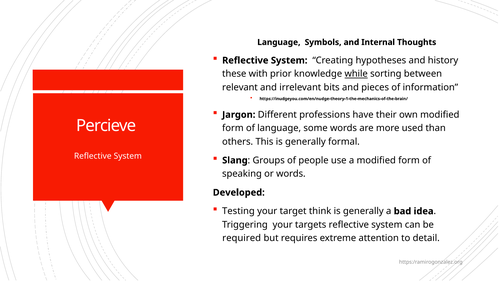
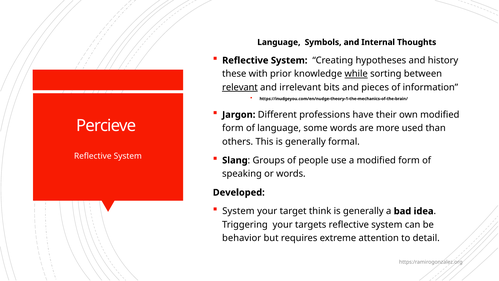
relevant underline: none -> present (240, 87)
Testing: Testing -> System (238, 211)
required: required -> behavior (242, 238)
